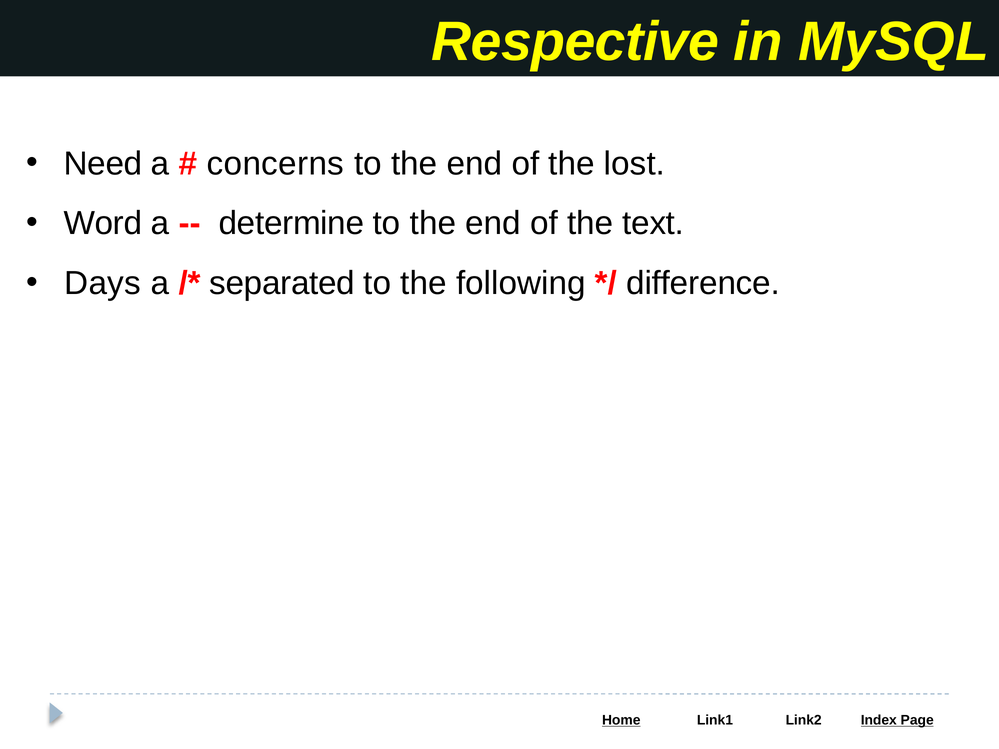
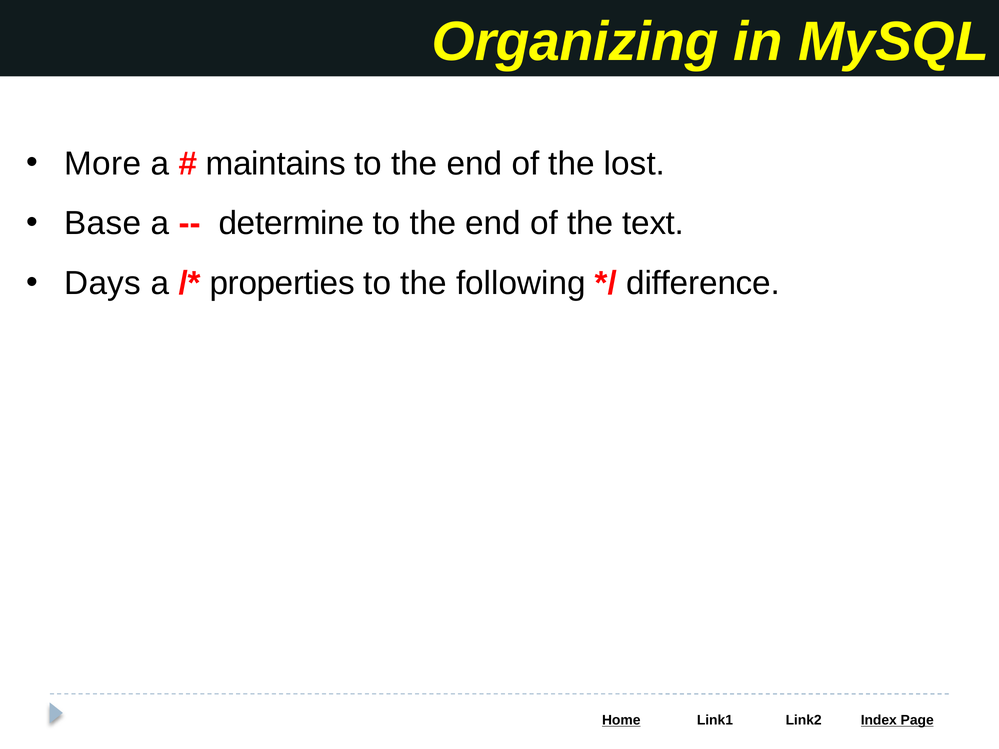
Respective: Respective -> Organizing (575, 42)
Need: Need -> More (103, 164)
concerns: concerns -> maintains (276, 164)
Word: Word -> Base (103, 224)
separated: separated -> properties (282, 283)
